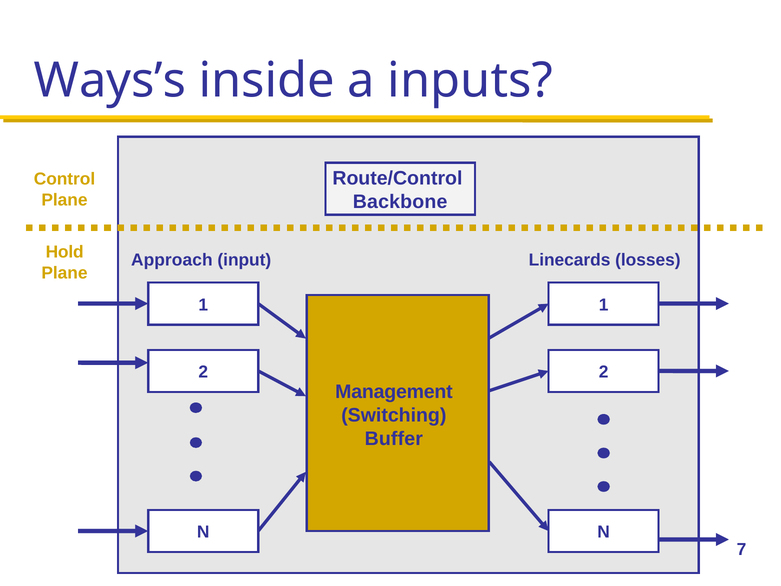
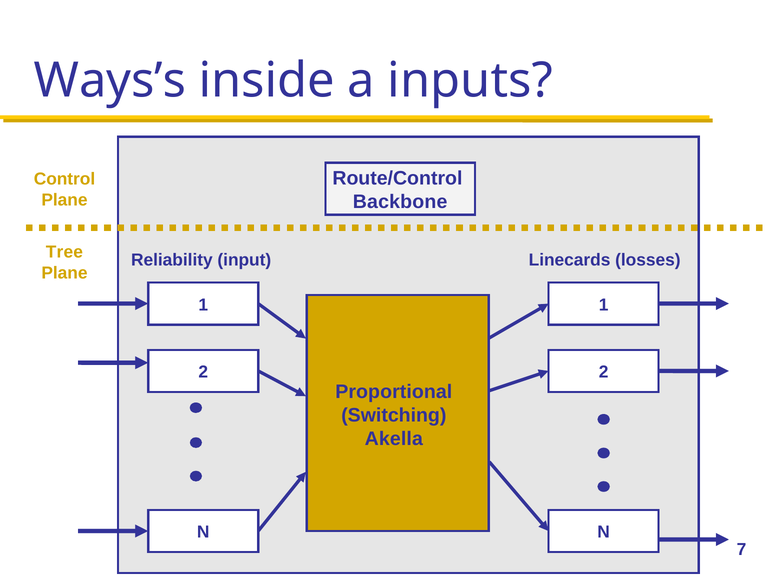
Hold: Hold -> Tree (64, 252)
Approach: Approach -> Reliability (172, 260)
Management: Management -> Proportional (394, 392)
Buffer: Buffer -> Akella (394, 438)
